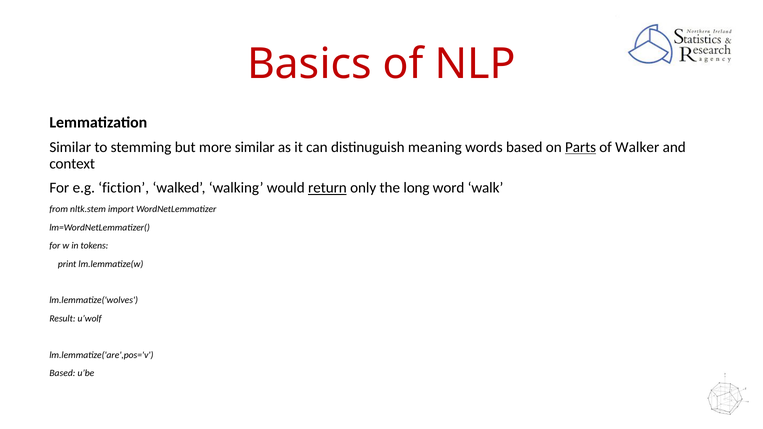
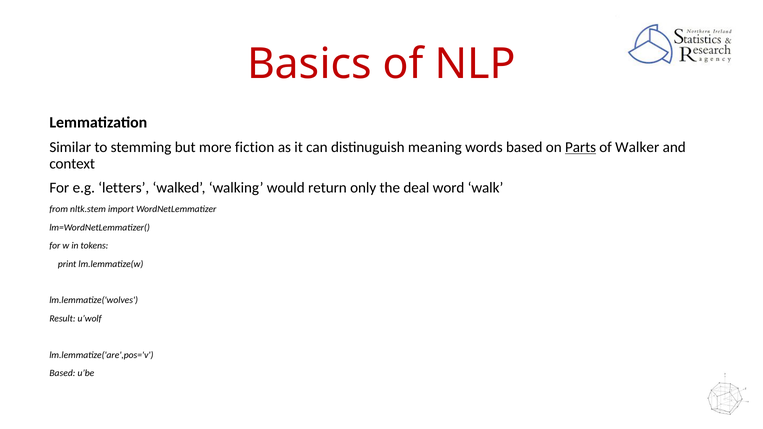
more similar: similar -> fiction (255, 147)
fiction: fiction -> letters (124, 188)
return underline: present -> none (327, 188)
long: long -> deal (416, 188)
